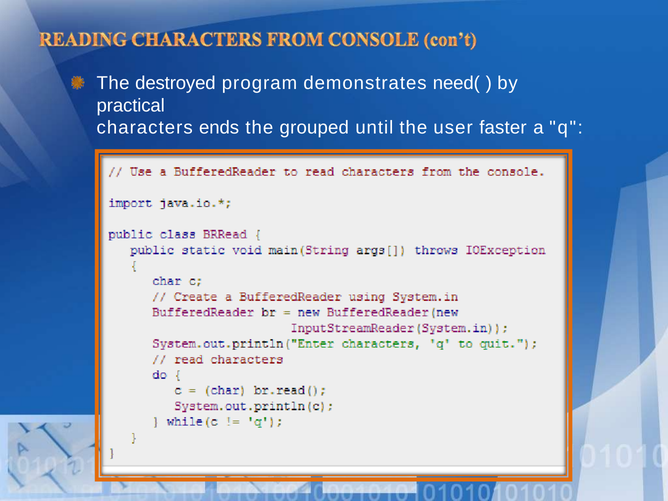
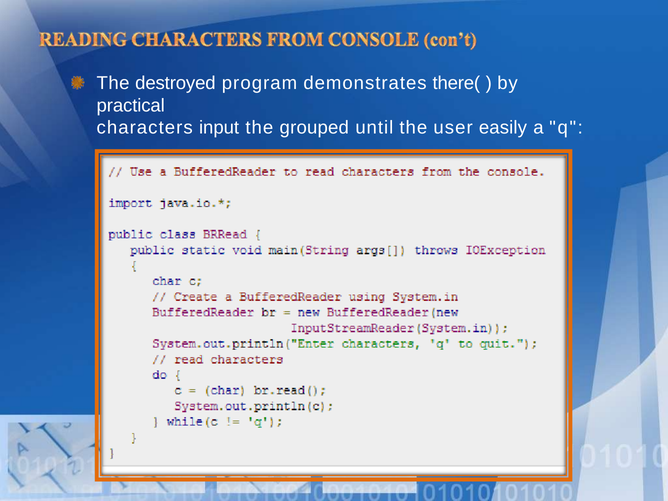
need(: need( -> there( (456, 83)
ends: ends -> input (219, 128)
faster: faster -> easily (503, 128)
